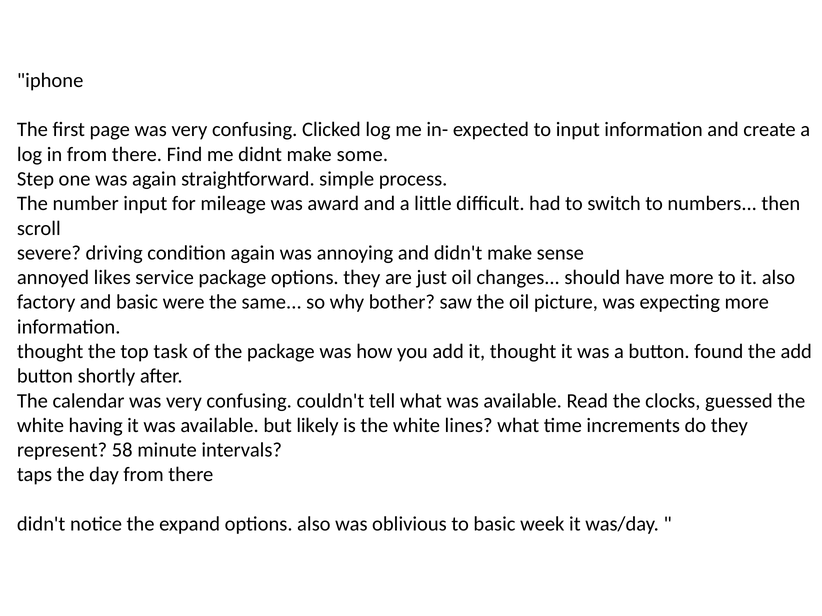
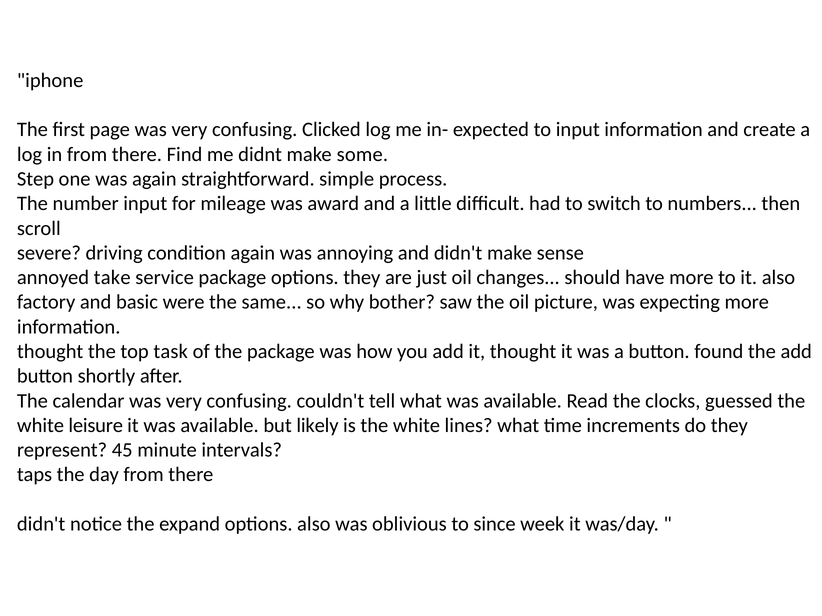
likes: likes -> take (112, 278)
having: having -> leisure (96, 426)
58: 58 -> 45 (122, 450)
to basic: basic -> since (495, 524)
